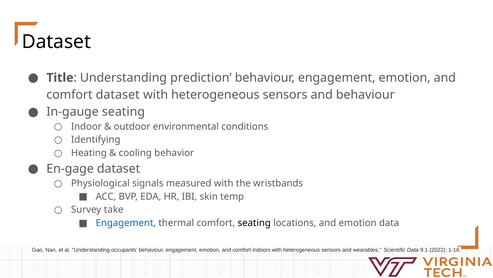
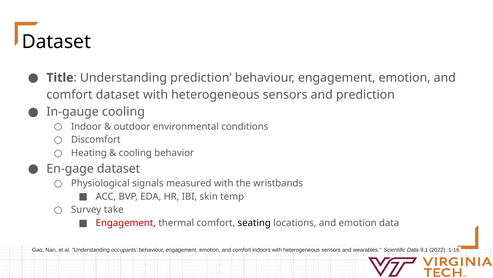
and behaviour: behaviour -> prediction (365, 95)
In-gauge seating: seating -> cooling (123, 112)
Identifying: Identifying -> Discomfort (96, 139)
Engagement colour: blue -> red (126, 223)
